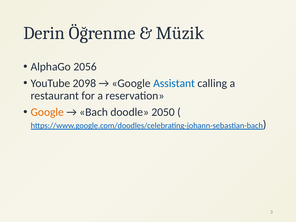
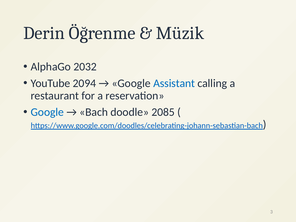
2056: 2056 -> 2032 (85, 67)
2098: 2098 -> 2094 (84, 83)
Google colour: orange -> blue (47, 112)
2050: 2050 -> 2085 (163, 112)
